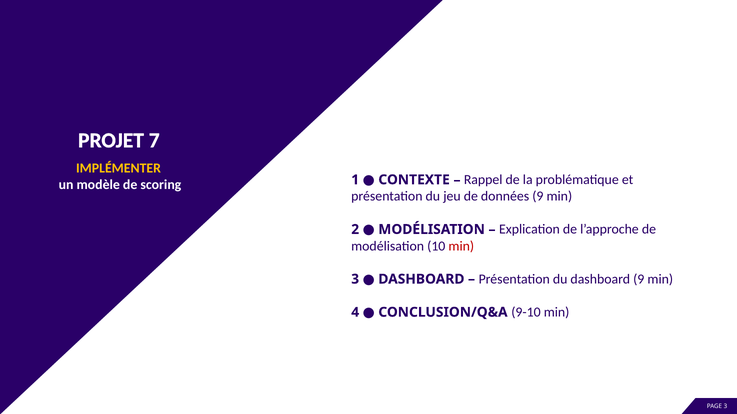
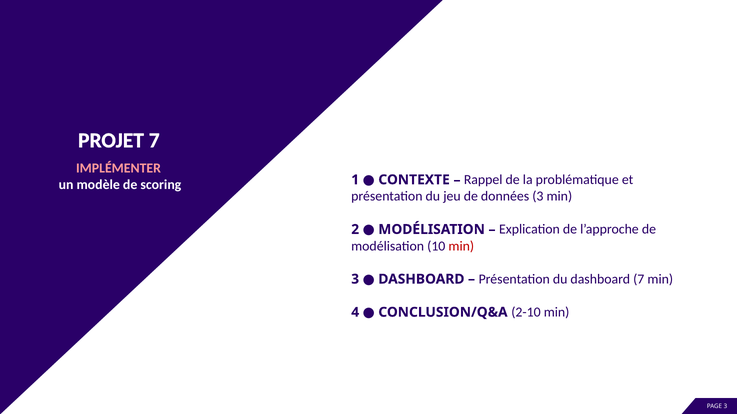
IMPLÉMENTER colour: yellow -> pink (119, 168)
données 9: 9 -> 3 (538, 197)
dashboard 9: 9 -> 7 (639, 279)
9-10: 9-10 -> 2-10 (526, 313)
